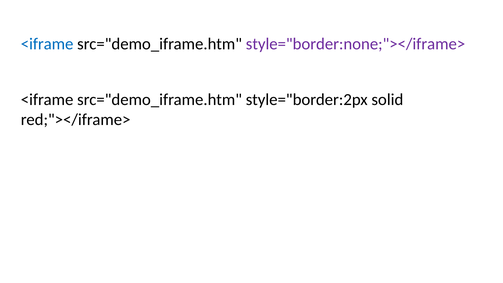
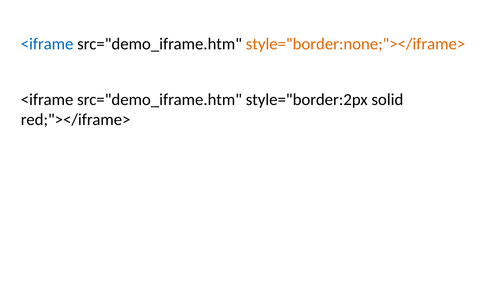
style="border:none;"></iframe> colour: purple -> orange (356, 44)
